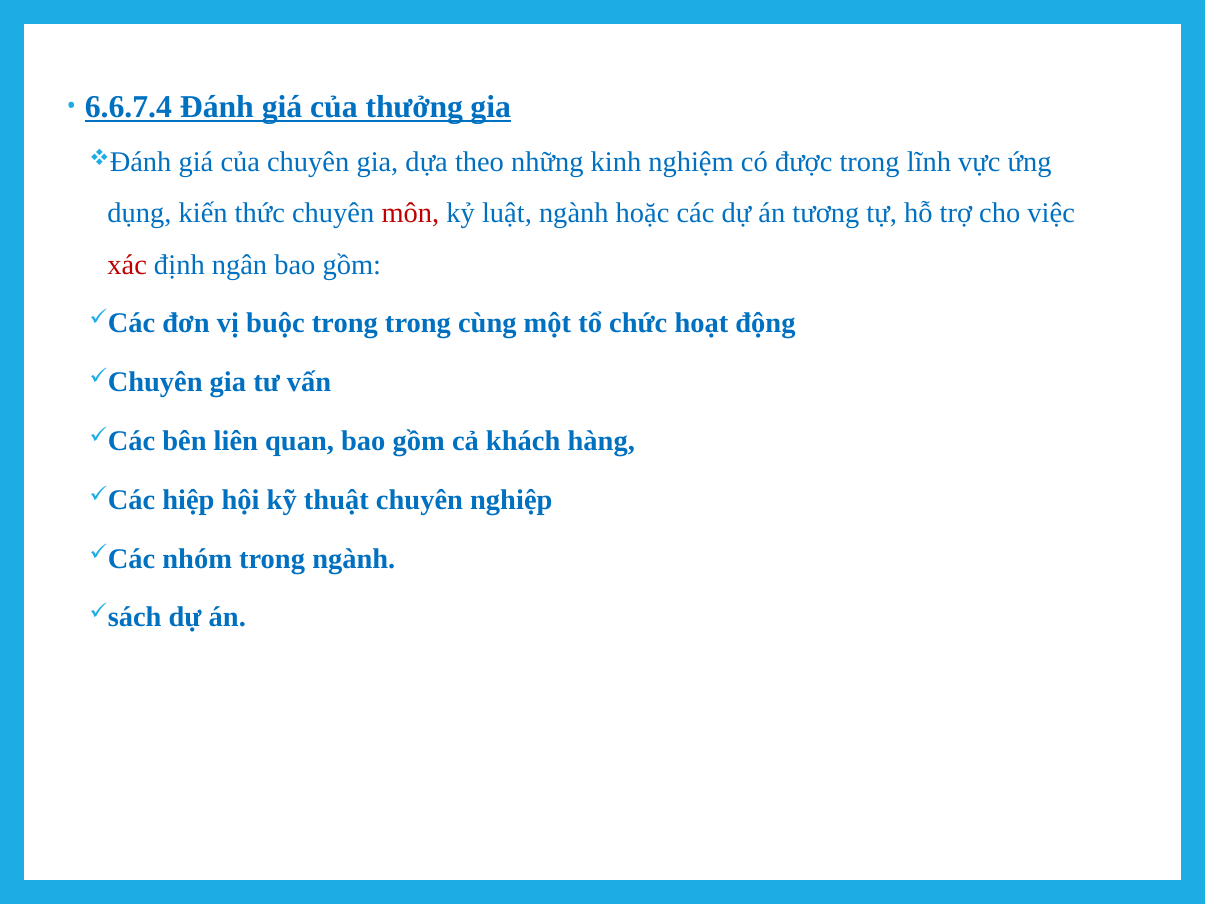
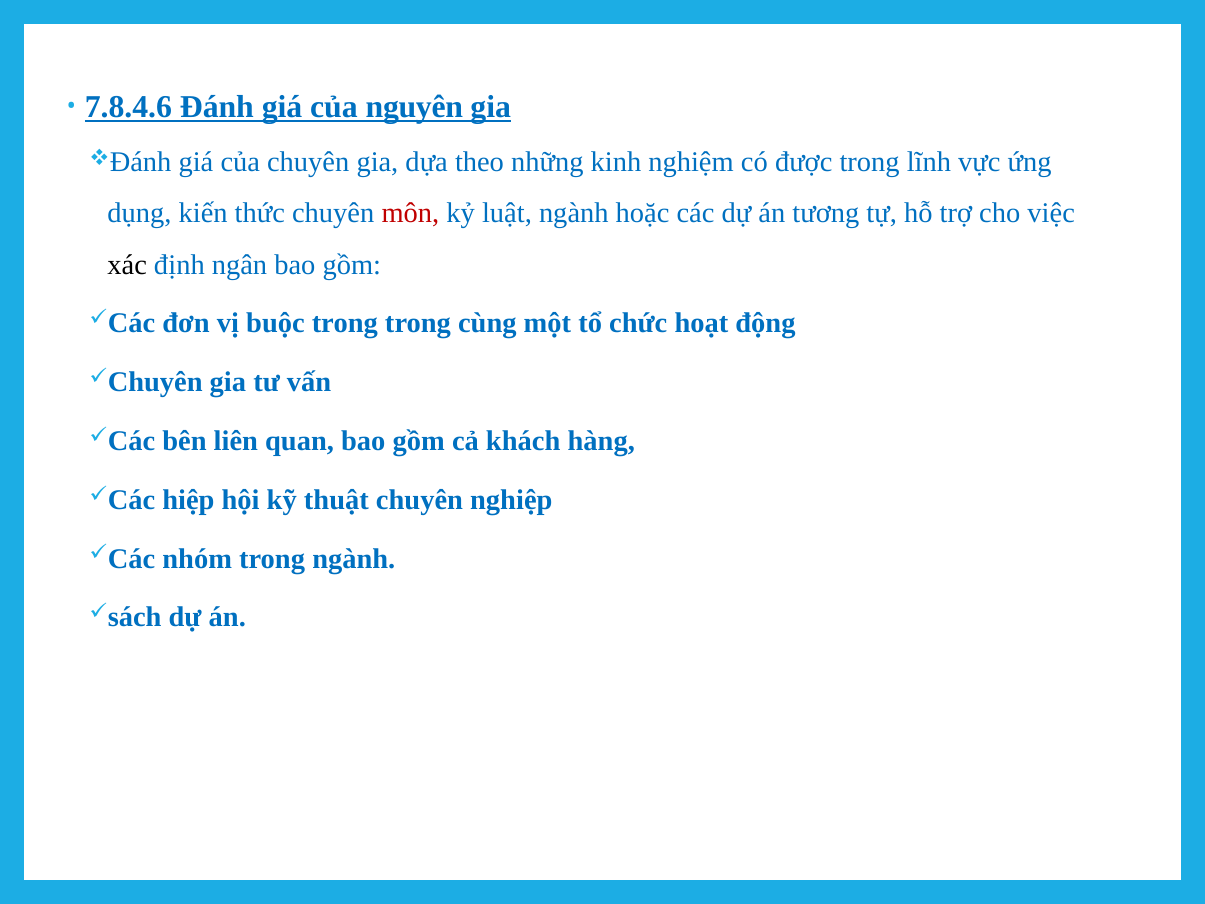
6.6.7.4: 6.6.7.4 -> 7.8.4.6 (128, 107)
thưởng: thưởng -> nguyên (414, 107)
xác colour: red -> black (127, 265)
